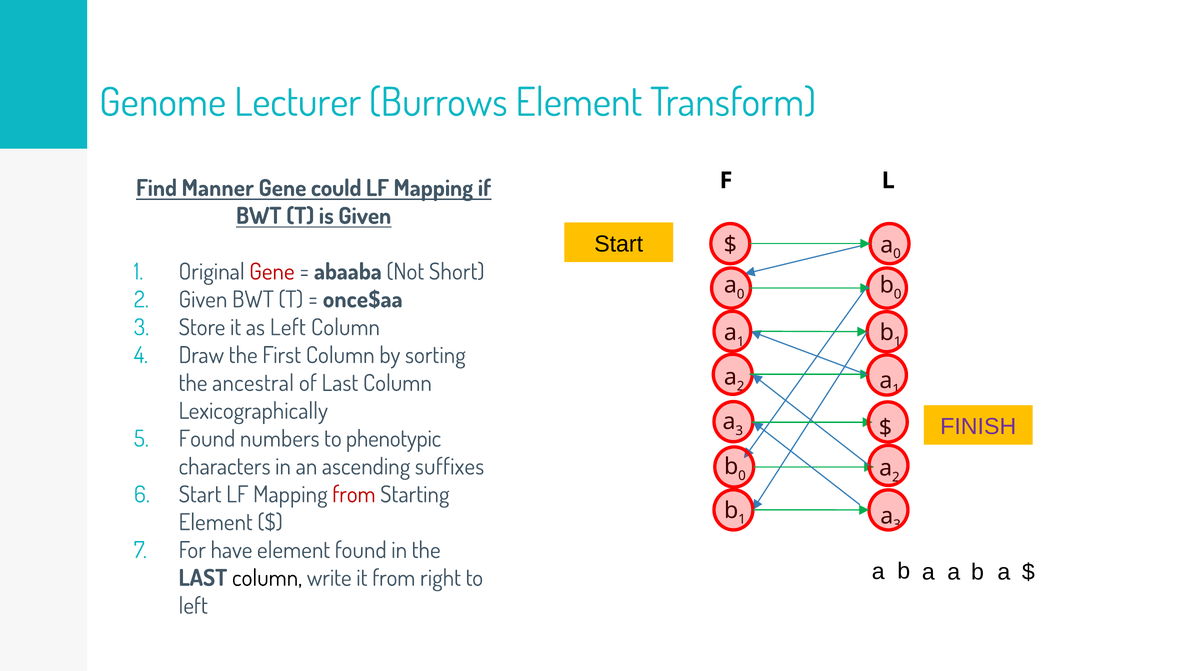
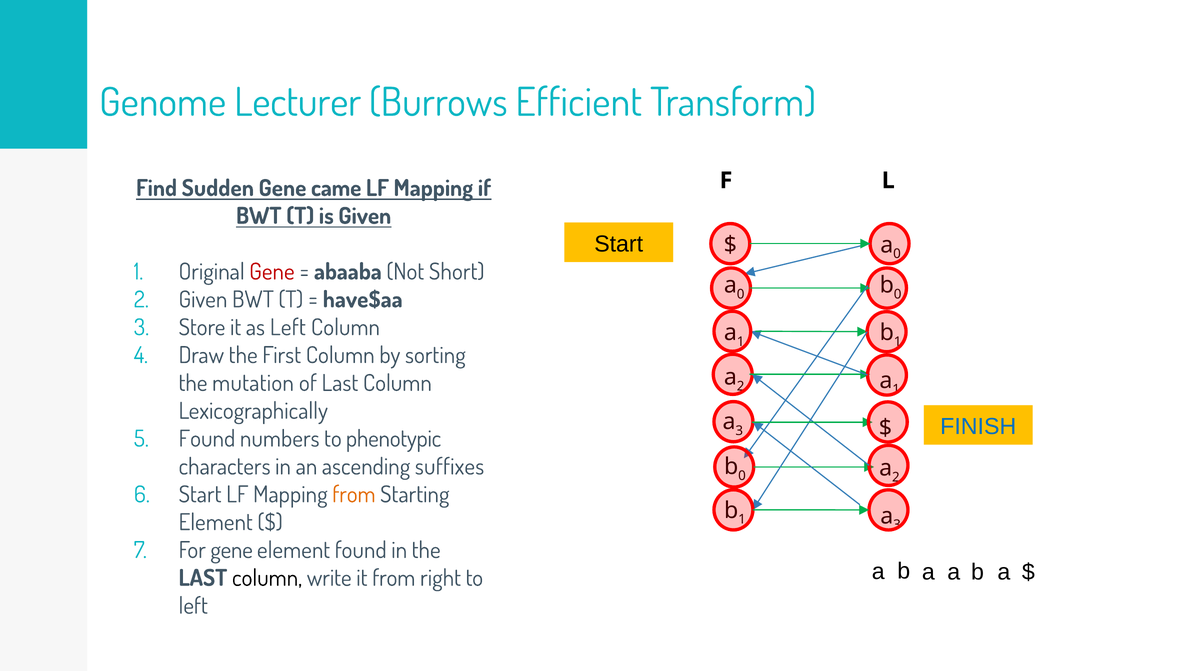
Burrows Element: Element -> Efficient (579, 103)
Manner: Manner -> Sudden (218, 188)
could: could -> came (336, 188)
once$aa: once$aa -> have$aa (363, 300)
ancestral: ancestral -> mutation (253, 383)
FINISH colour: purple -> blue (978, 426)
from colour: red -> orange (354, 494)
For have: have -> gene (232, 550)
